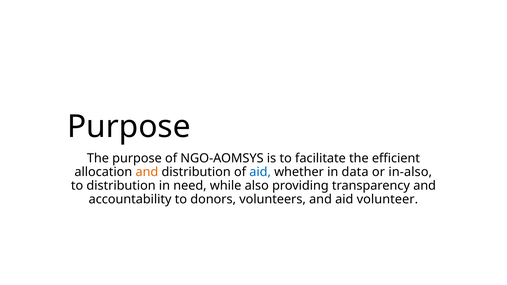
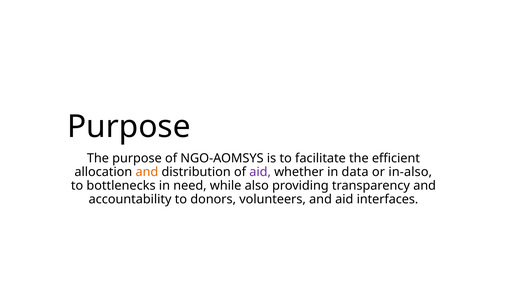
aid colour: blue -> purple (260, 172)
to distribution: distribution -> bottlenecks (121, 186)
volunteer: volunteer -> interfaces (387, 200)
